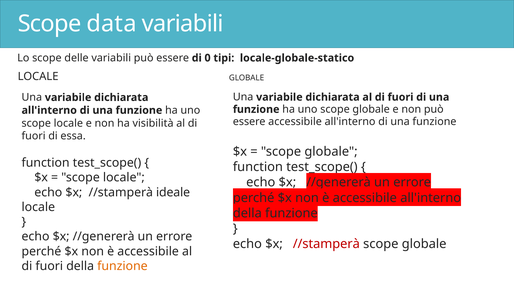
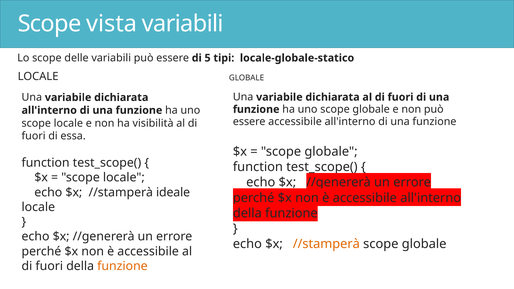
data: data -> vista (112, 24)
0: 0 -> 5 (208, 58)
//stamperà colour: red -> orange (326, 244)
